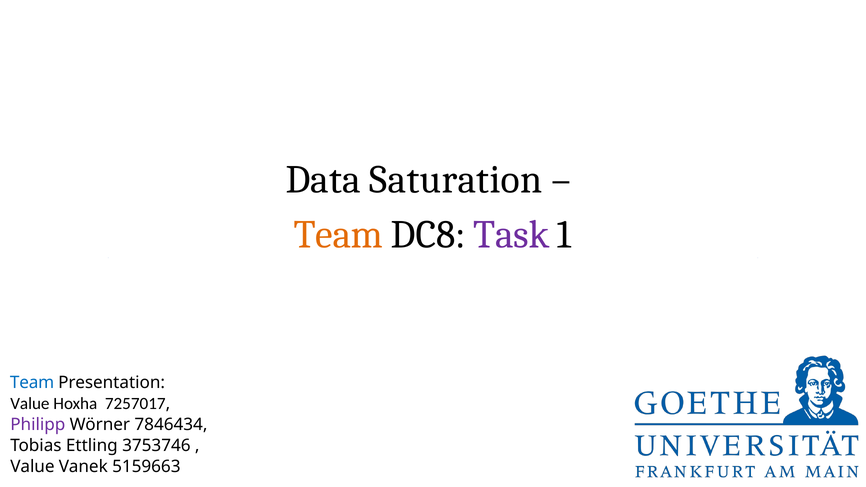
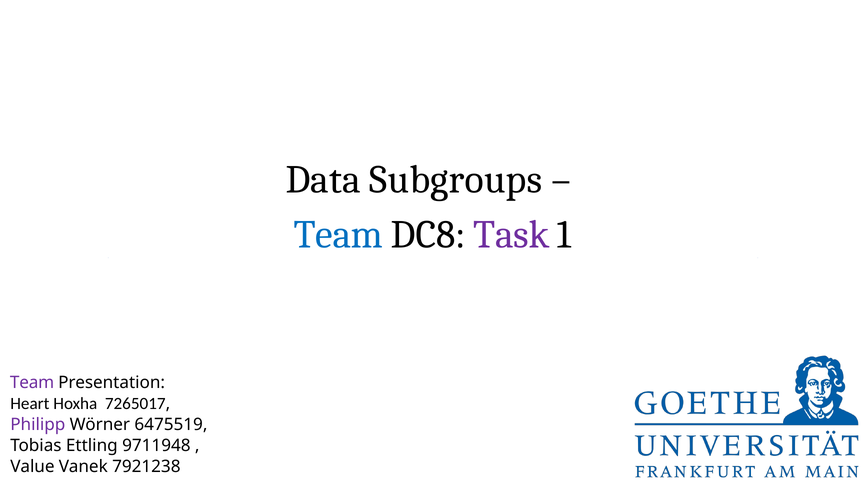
Saturation: Saturation -> Subgroups (456, 180)
Team colour: orange -> blue (338, 235)
Team colour: blue -> purple (32, 383)
Value: Value -> Heart (30, 404)
7257017: 7257017 -> 7265017 (135, 404)
7846434: 7846434 -> 6475519 (171, 425)
3753746: 3753746 -> 9711948 (156, 446)
5159663: 5159663 -> 7921238 (146, 467)
